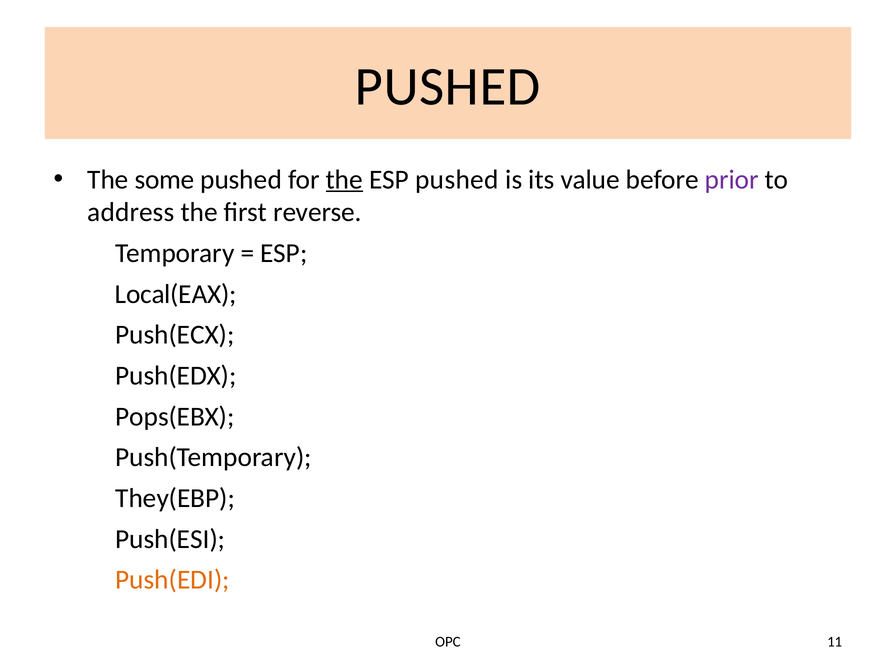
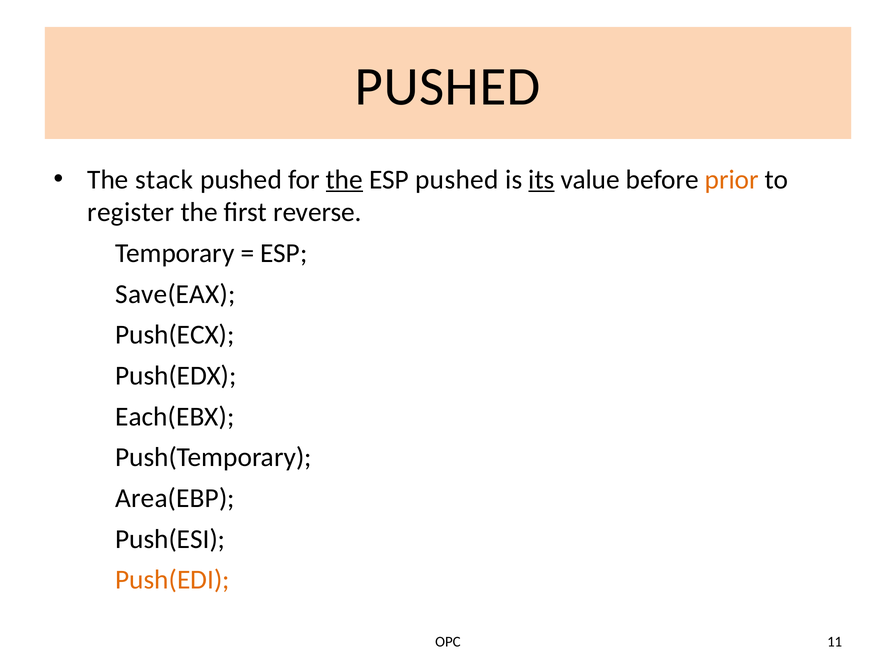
some: some -> stack (164, 180)
its underline: none -> present (541, 180)
prior colour: purple -> orange (732, 180)
address: address -> register (131, 212)
Local(EAX: Local(EAX -> Save(EAX (175, 294)
Pops(EBX: Pops(EBX -> Each(EBX (175, 417)
They(EBP: They(EBP -> Area(EBP (175, 498)
